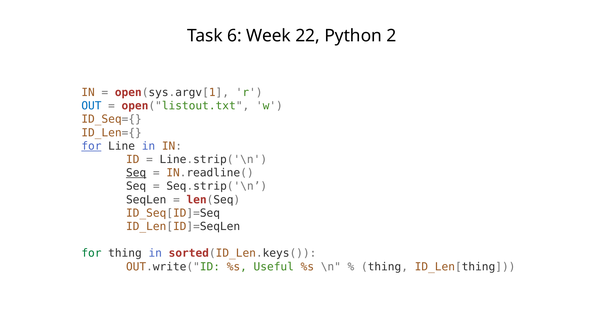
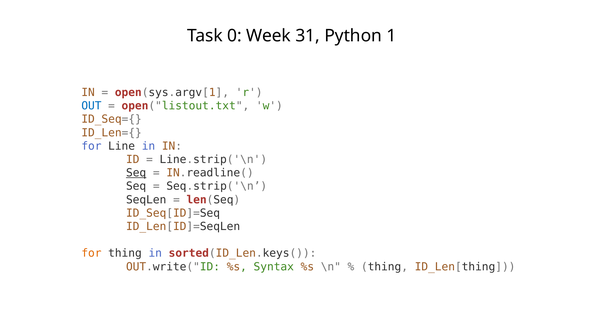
6: 6 -> 0 (235, 36)
22: 22 -> 31 (308, 36)
2: 2 -> 1 (391, 36)
for underline: present -> none (91, 146)
for colour: green -> orange (91, 253)
Useful: Useful -> Syntax (274, 267)
